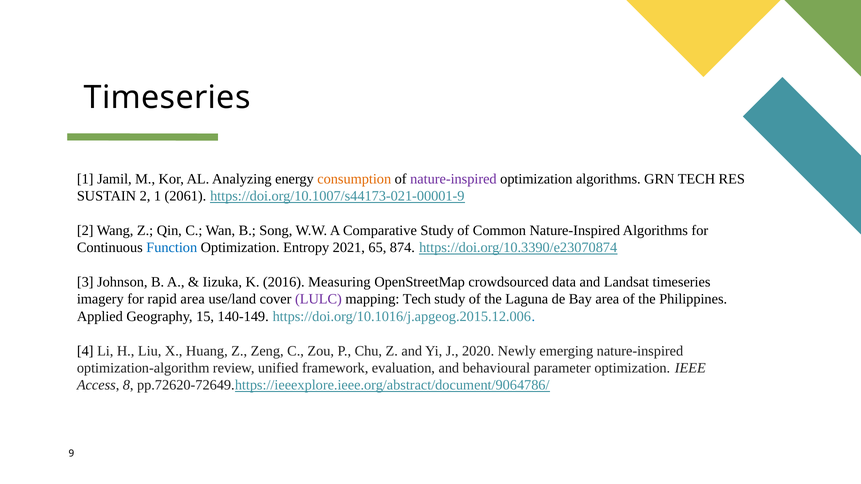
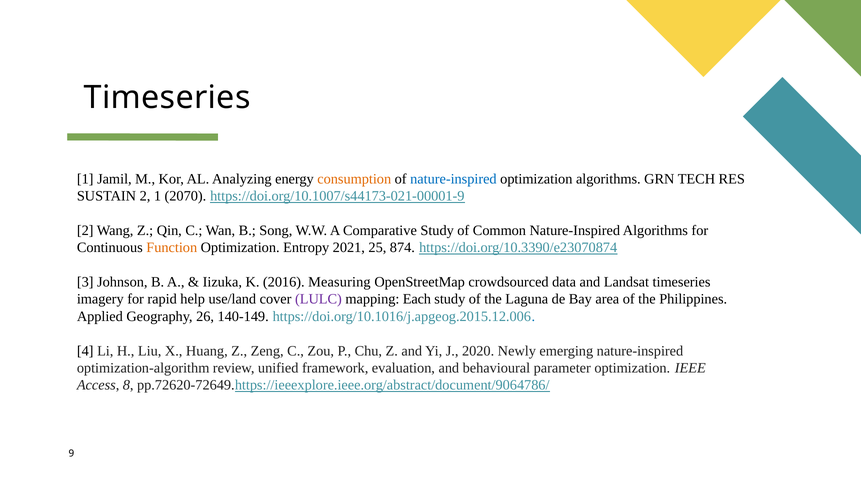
nature-inspired colour: purple -> blue (453, 179)
2061: 2061 -> 2070 (185, 196)
Function colour: blue -> orange (172, 248)
65: 65 -> 25 (377, 248)
rapid area: area -> help (193, 299)
mapping Tech: Tech -> Each (417, 299)
15: 15 -> 26 (205, 317)
